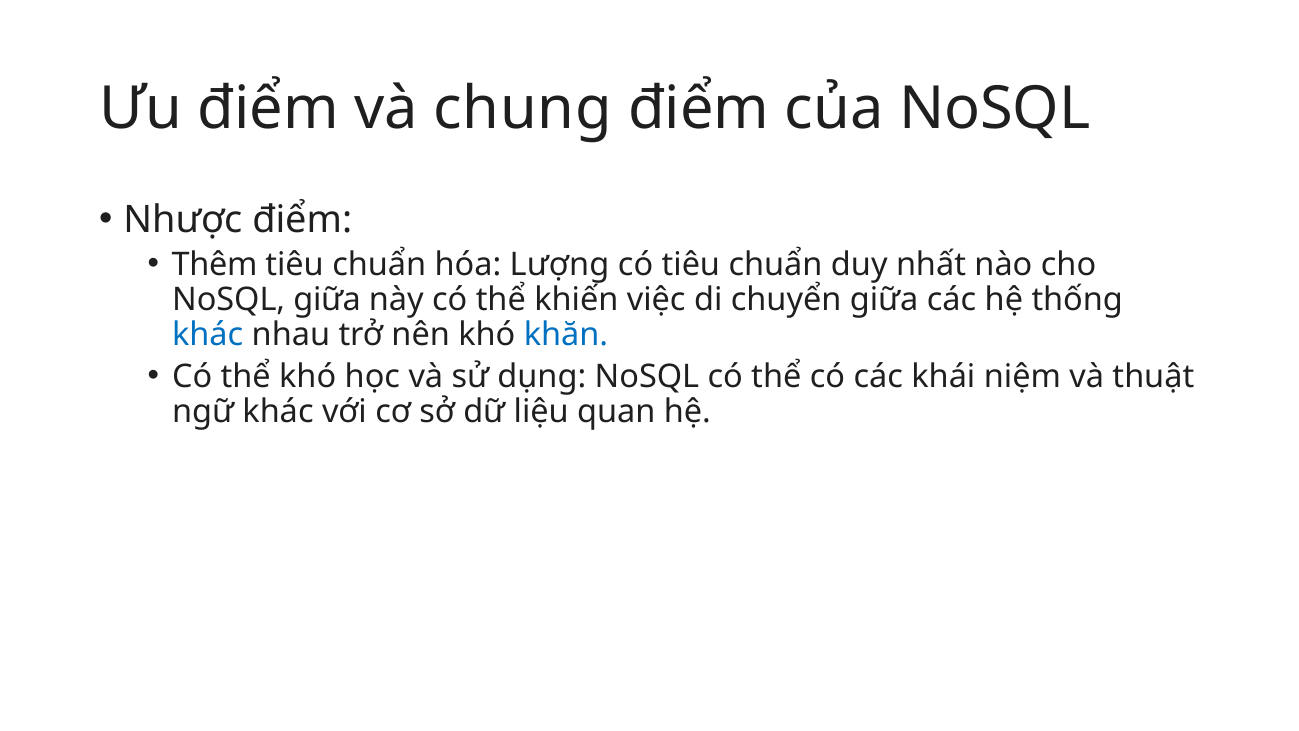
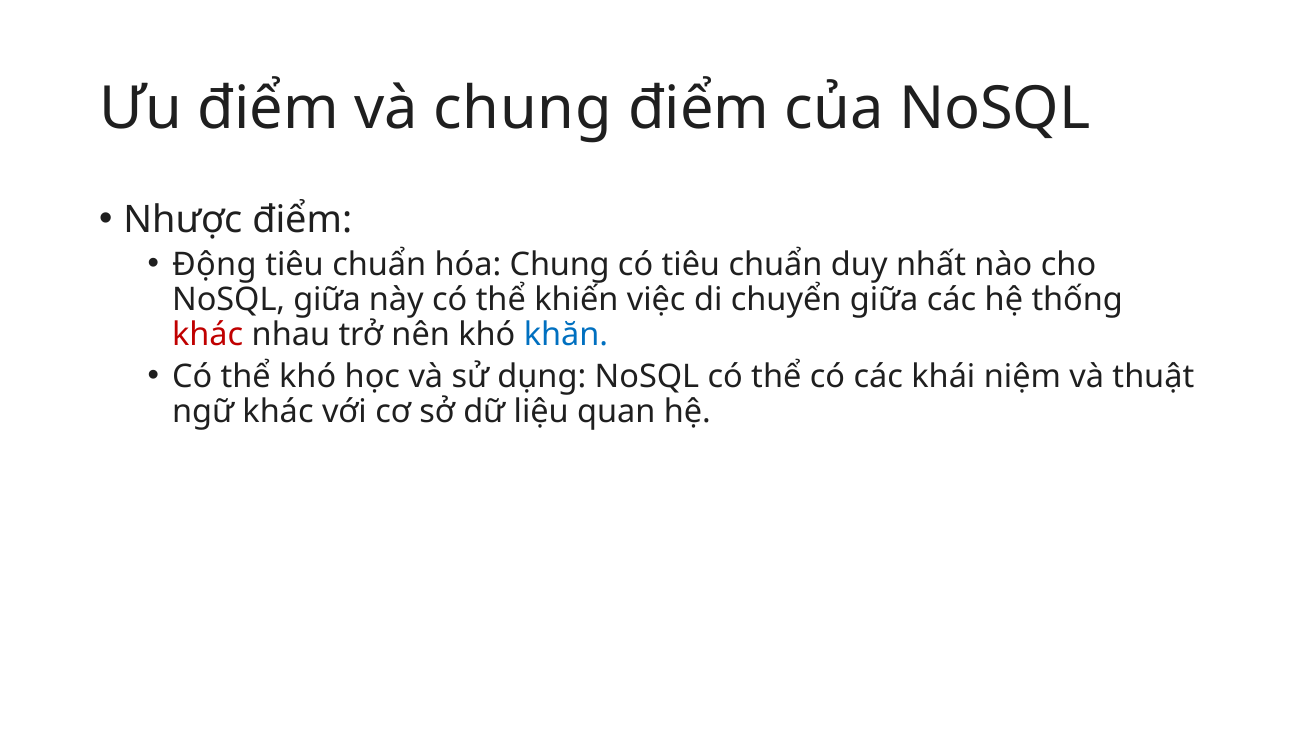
Thêm: Thêm -> Động (214, 264)
hóa Lượng: Lượng -> Chung (560, 264)
khác colour: blue -> red (208, 335)
